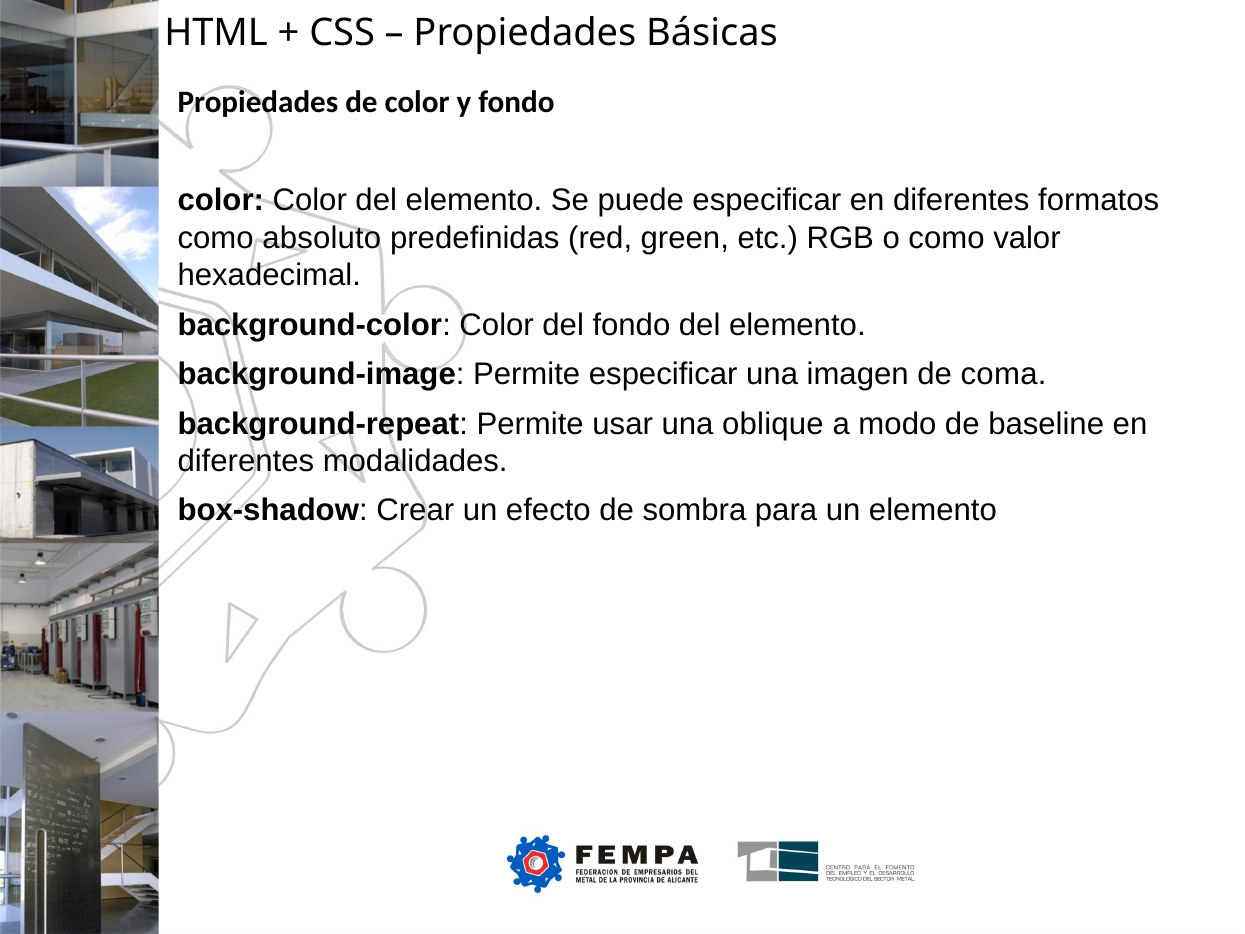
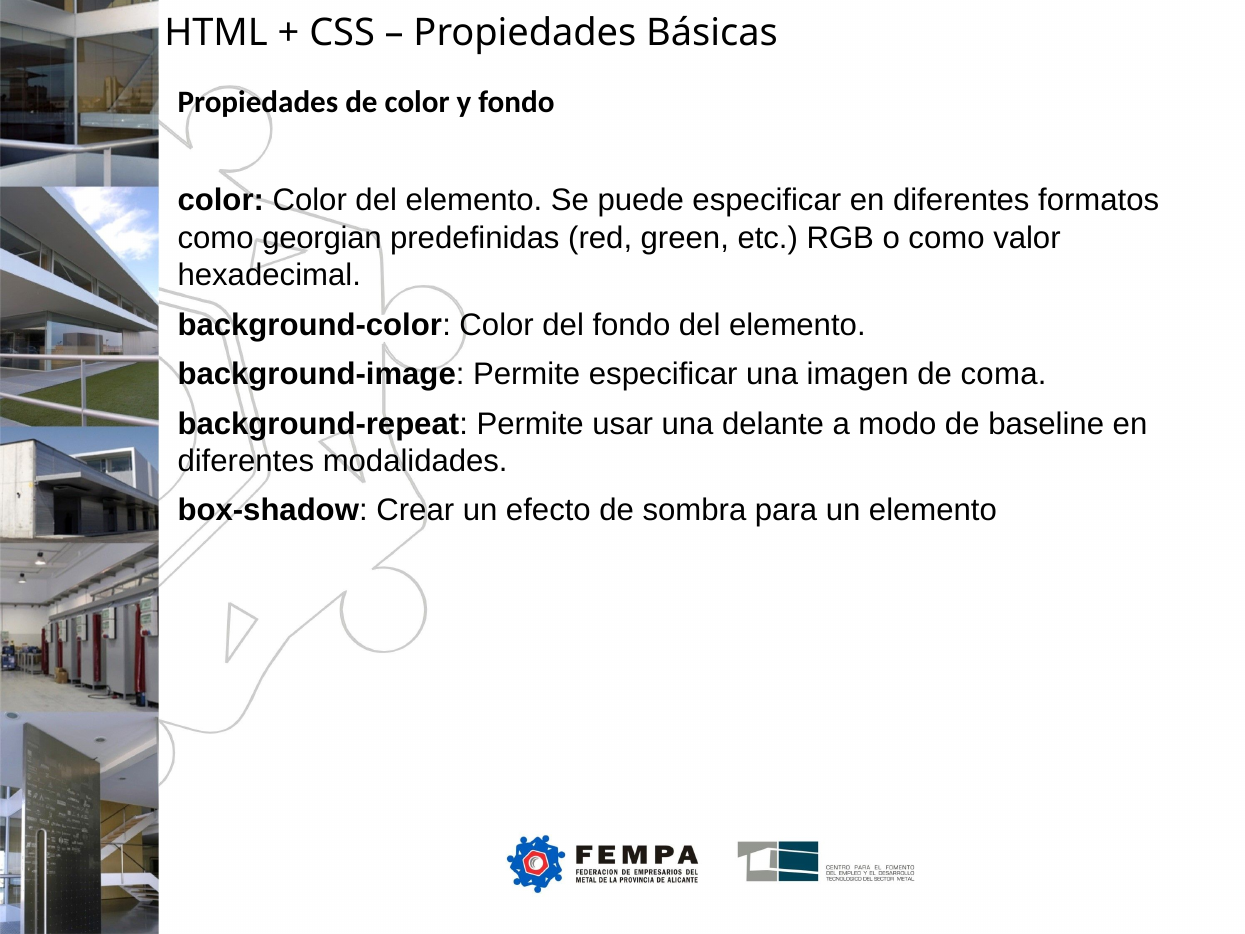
absoluto: absoluto -> georgian (322, 238)
oblique: oblique -> delante (773, 424)
